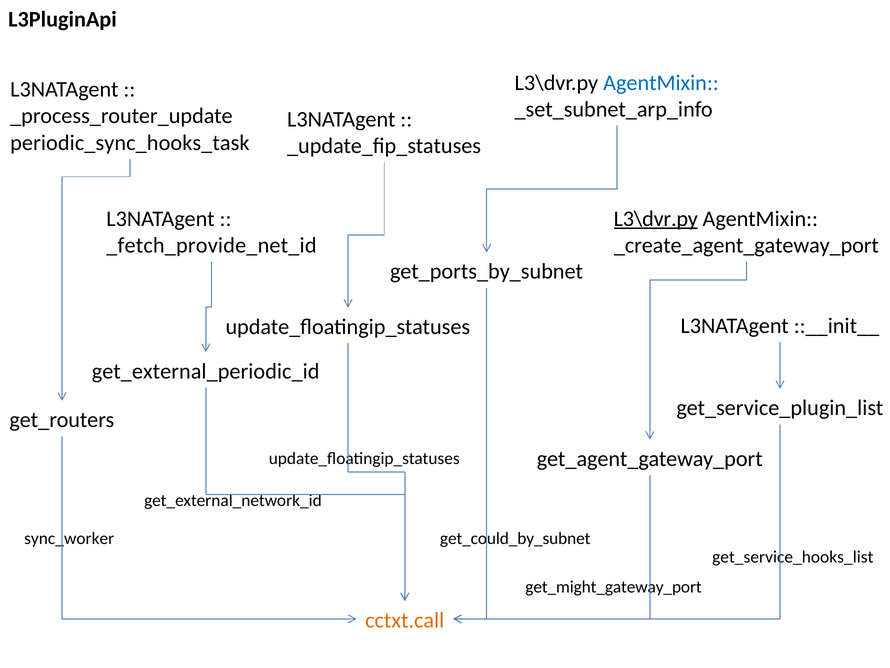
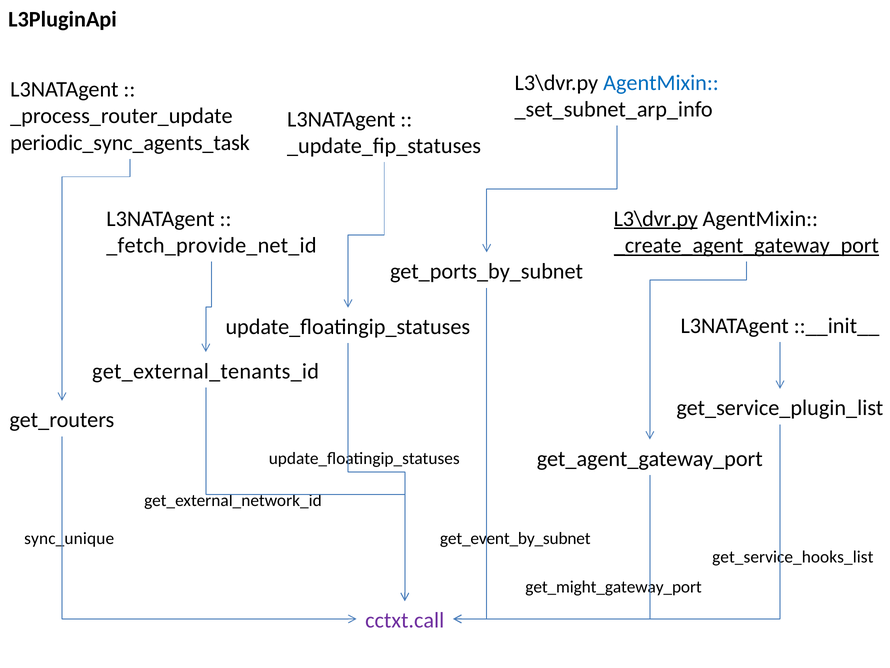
periodic_sync_hooks_task: periodic_sync_hooks_task -> periodic_sync_agents_task (130, 143)
_create_agent_gateway_port underline: none -> present (746, 245)
get_external_periodic_id: get_external_periodic_id -> get_external_tenants_id (206, 371)
sync_worker: sync_worker -> sync_unique (69, 538)
get_could_by_subnet: get_could_by_subnet -> get_event_by_subnet (515, 538)
cctxt.call colour: orange -> purple (405, 620)
